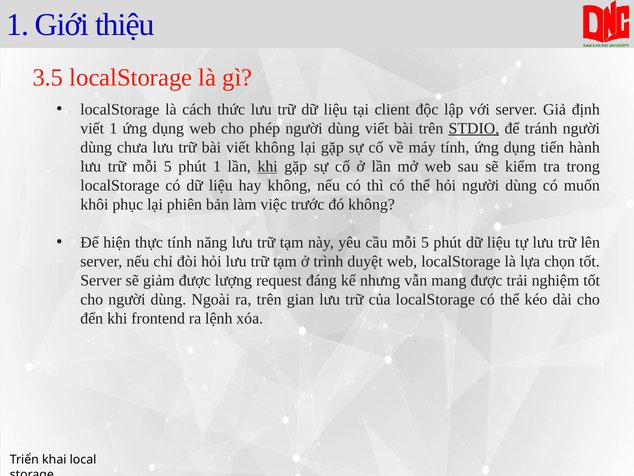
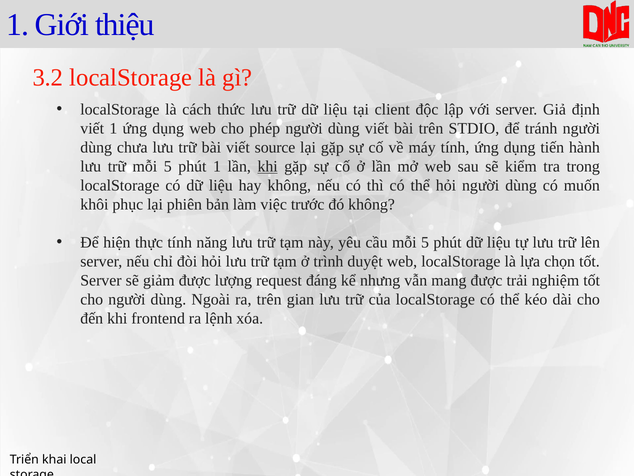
3.5: 3.5 -> 3.2 (48, 77)
STDIO underline: present -> none (474, 128)
viết không: không -> source (275, 147)
